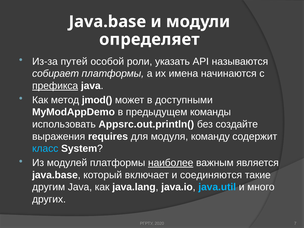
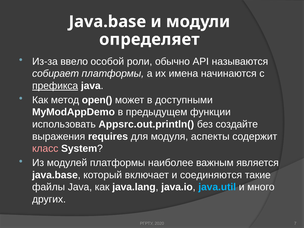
путей: путей -> ввело (74, 61)
указать: указать -> обычно (172, 61)
jmod(: jmod( -> open( (97, 100)
команды: команды -> функции (210, 112)
команду: команду -> аспекты (210, 136)
класс colour: light blue -> pink (45, 149)
наиболее underline: present -> none (171, 163)
другим: другим -> файлы (49, 187)
